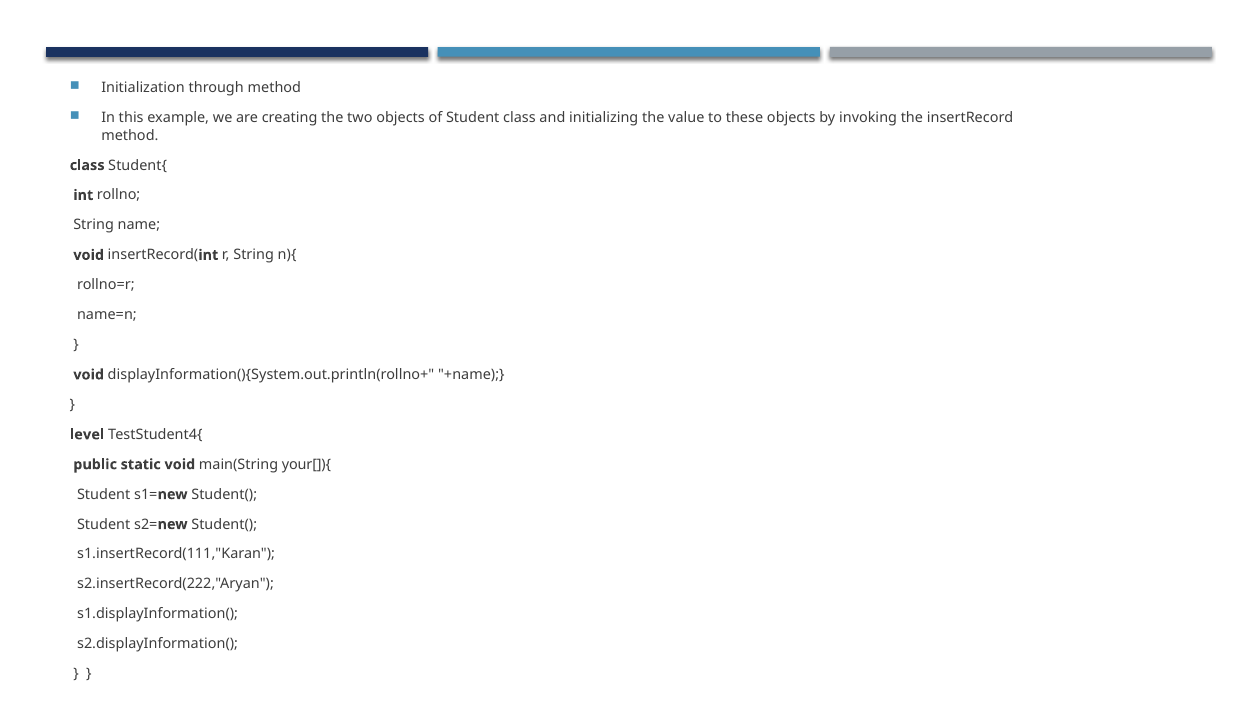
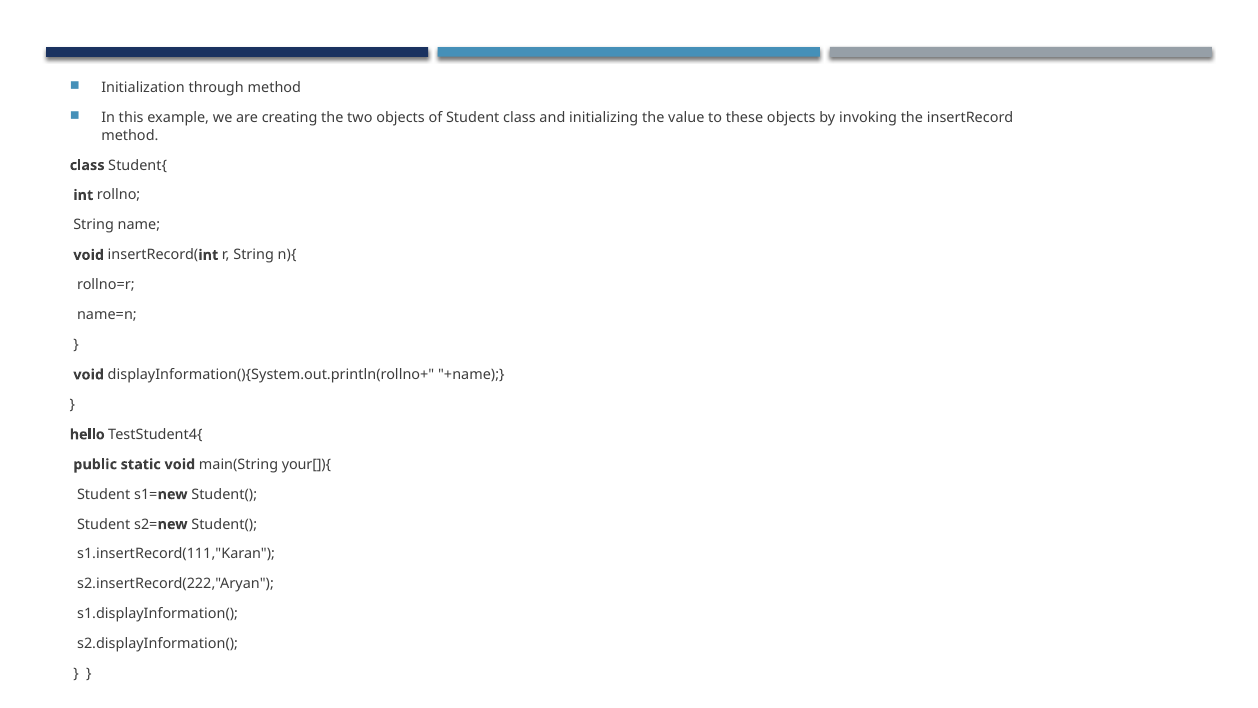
level: level -> hello (87, 434)
